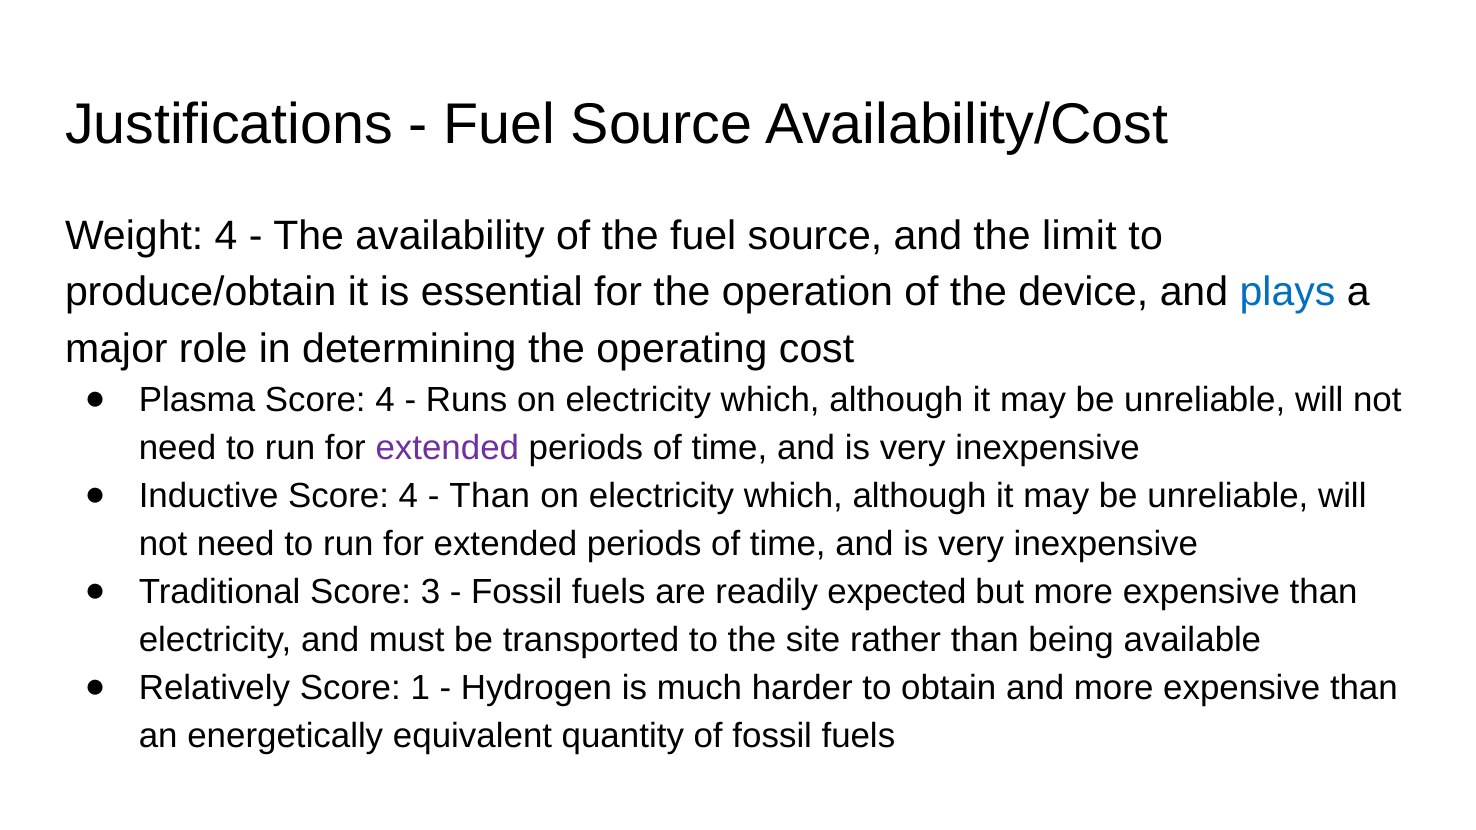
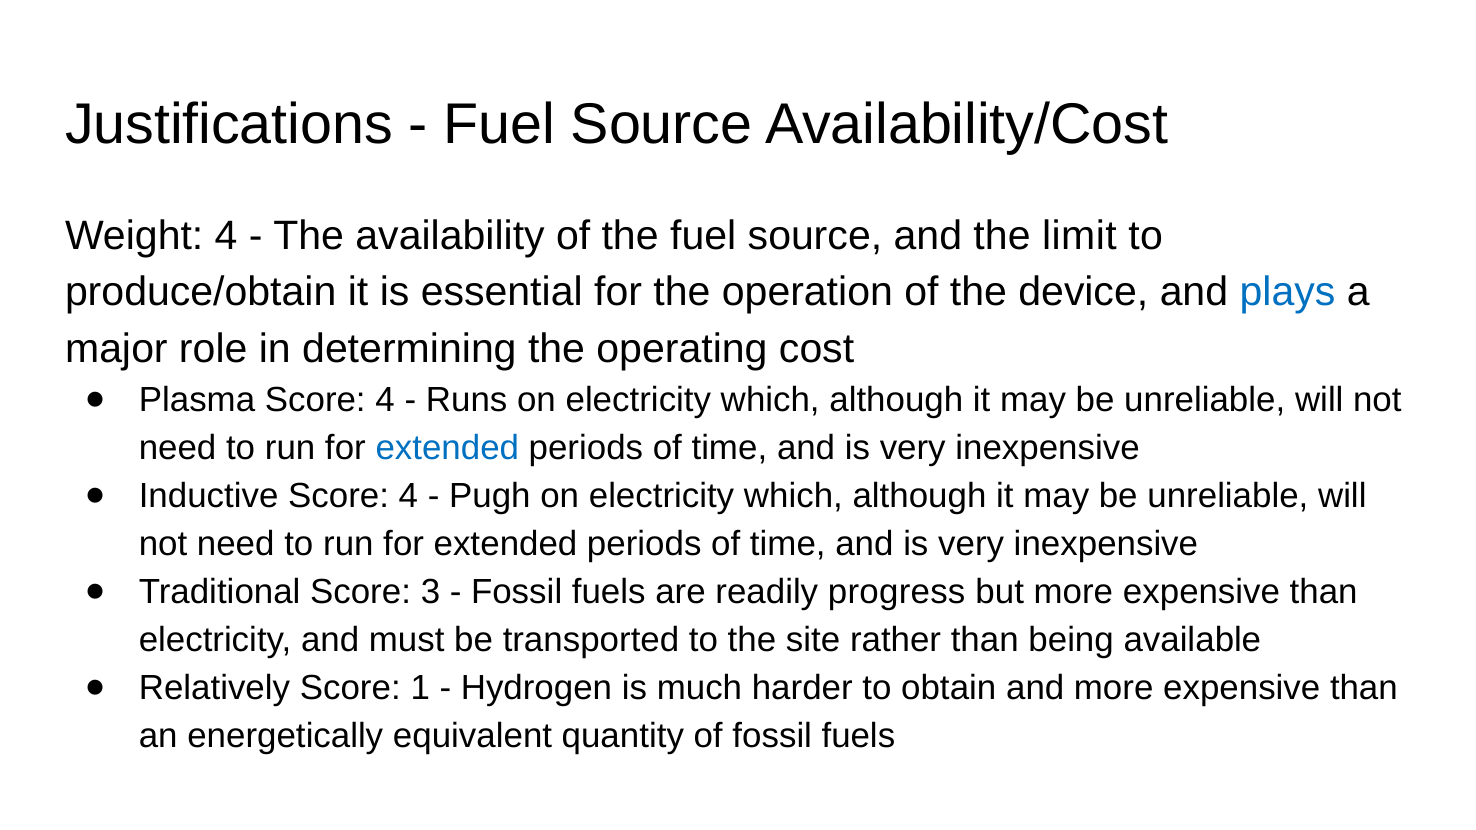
extended colour: purple -> blue (447, 448)
Than: Than -> Pugh (490, 496)
expected: expected -> progress (897, 592)
